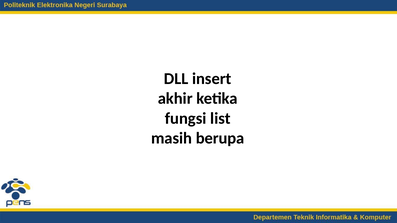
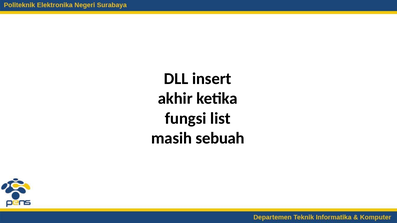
berupa: berupa -> sebuah (220, 138)
